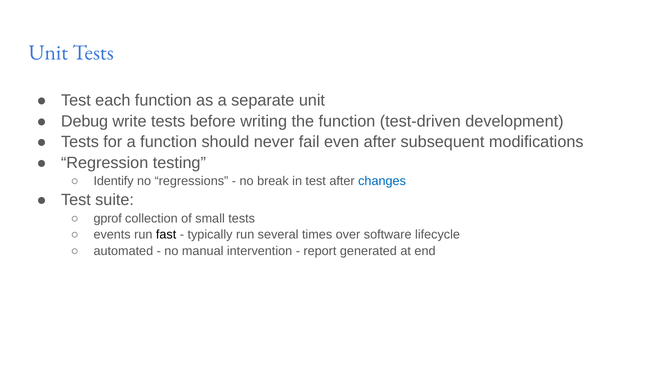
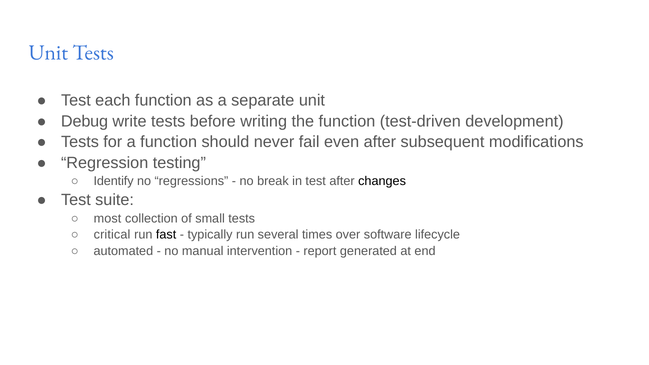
changes colour: blue -> black (382, 181)
gprof: gprof -> most (108, 218)
events: events -> critical (112, 235)
